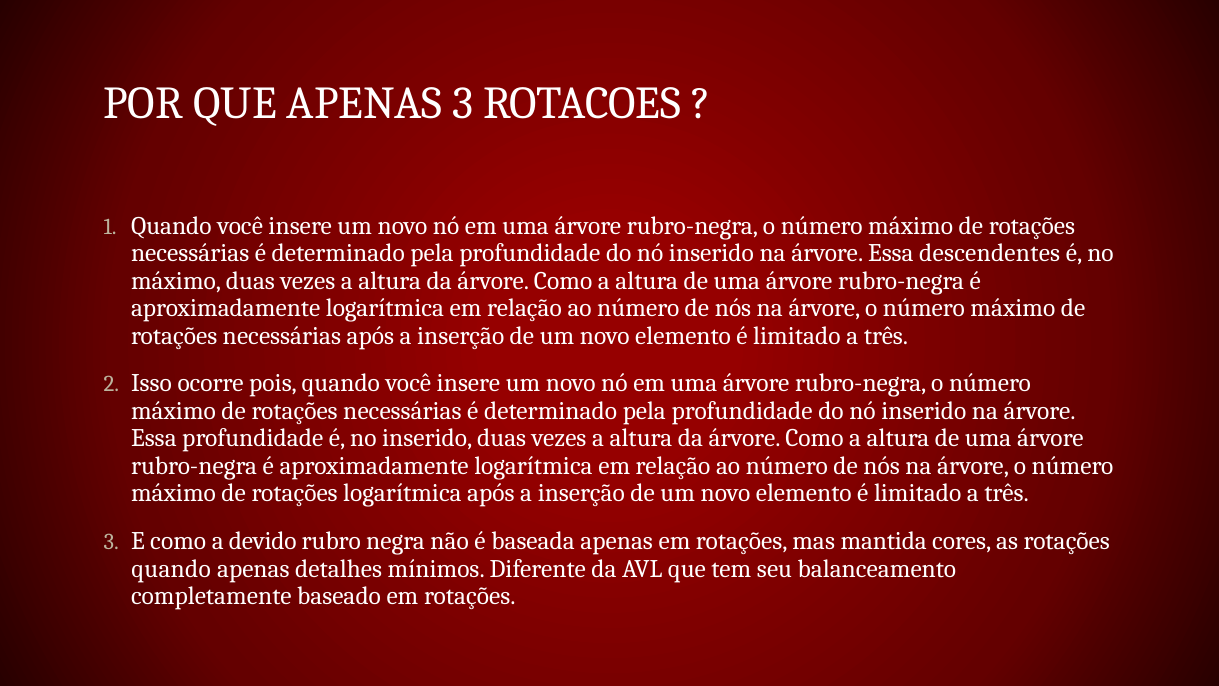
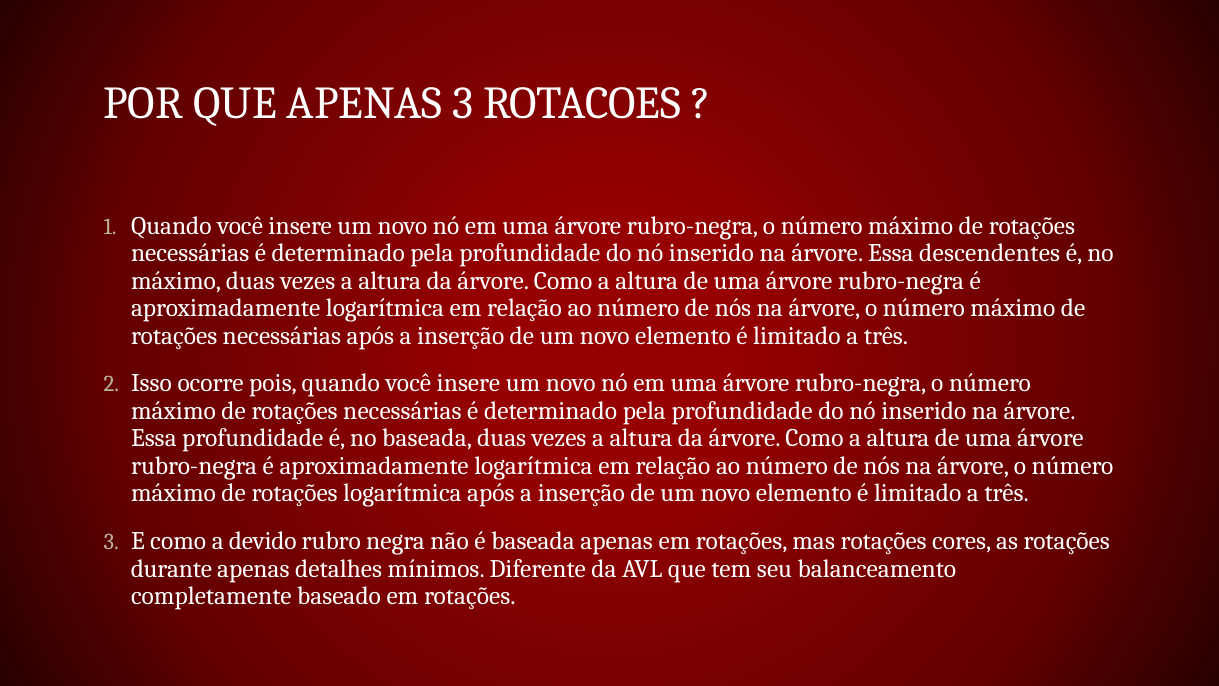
no inserido: inserido -> baseada (427, 438)
mas mantida: mantida -> rotações (884, 541)
quando: quando -> durante (171, 569)
